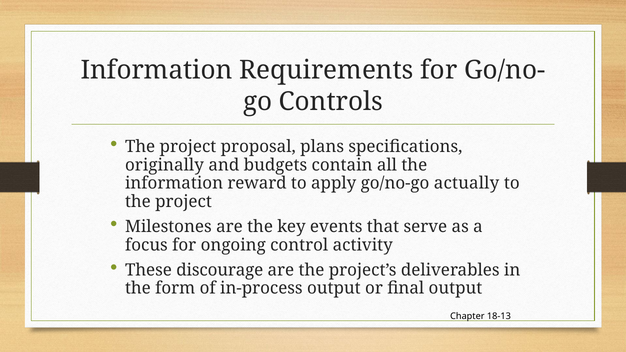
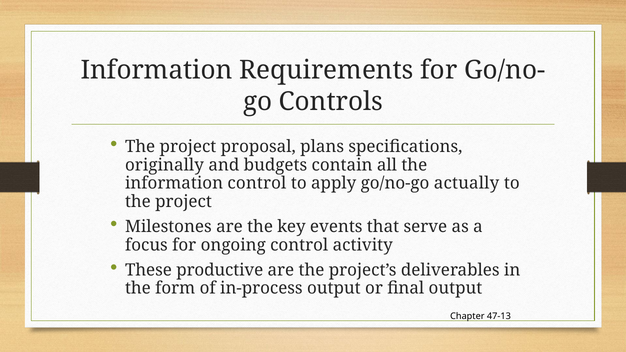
information reward: reward -> control (257, 183)
discourage: discourage -> productive (220, 270)
18-13: 18-13 -> 47-13 (499, 316)
